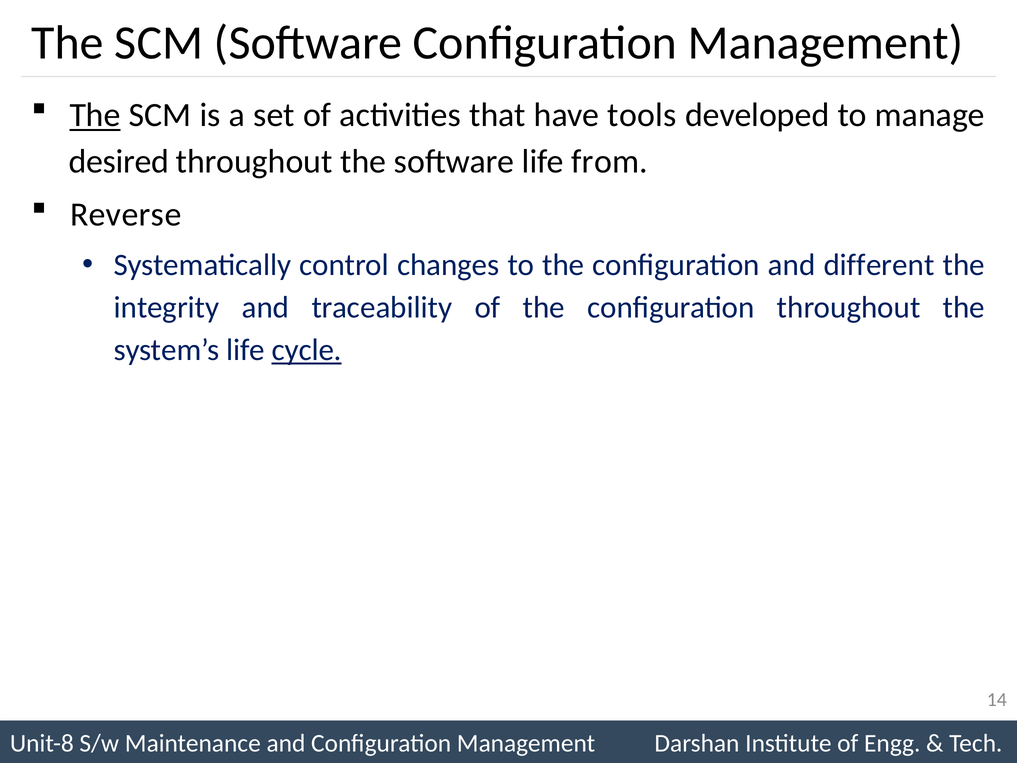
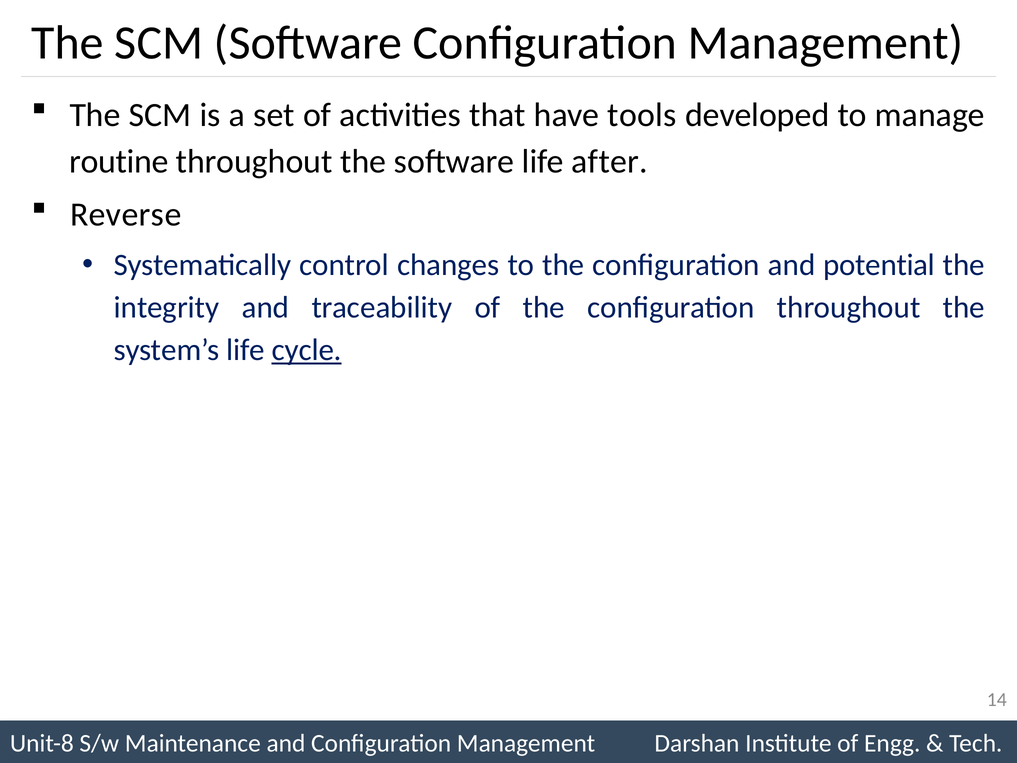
The underline: present -> none (95, 115)
desired: desired -> routine (119, 162)
from: from -> after (610, 162)
different: different -> potential (879, 265)
